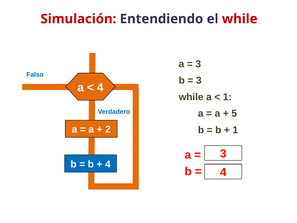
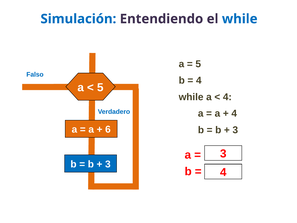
Simulación colour: red -> blue (78, 19)
while colour: red -> blue (240, 19)
3: 3 -> 5 (198, 64)
3: 3 -> 4 (199, 80)
4: 4 -> 5 (100, 87)
1: 1 -> 4 (227, 97)
5: 5 -> 4 (234, 113)
2: 2 -> 6 (108, 129)
1: 1 -> 3 (235, 130)
4: 4 -> 3 (108, 164)
